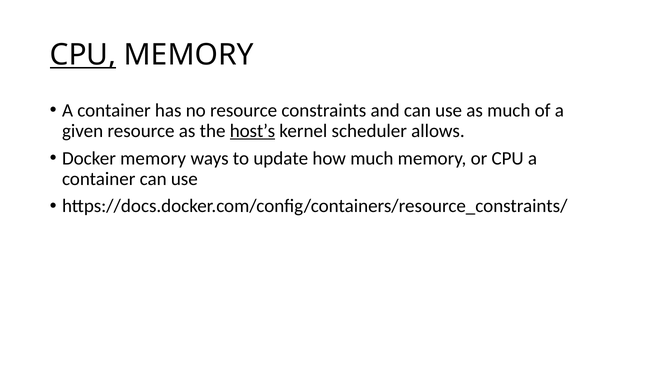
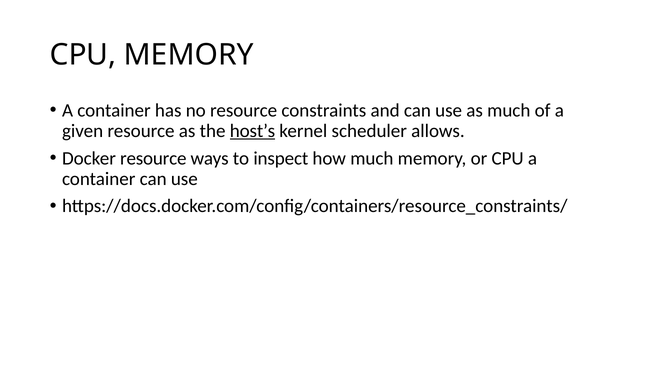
CPU underline: present -> none (83, 55)
Docker memory: memory -> resource (153, 158)
update: update -> inspect (281, 158)
